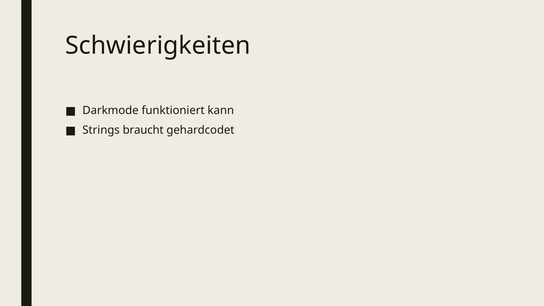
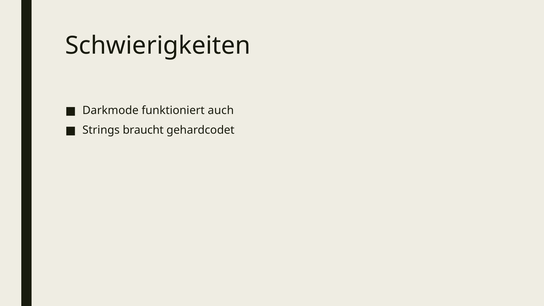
kann: kann -> auch (221, 111)
